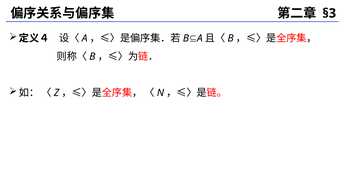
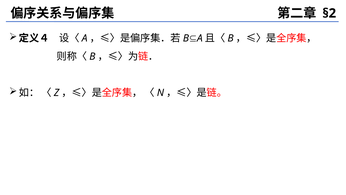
§3: §3 -> §2 (329, 13)
